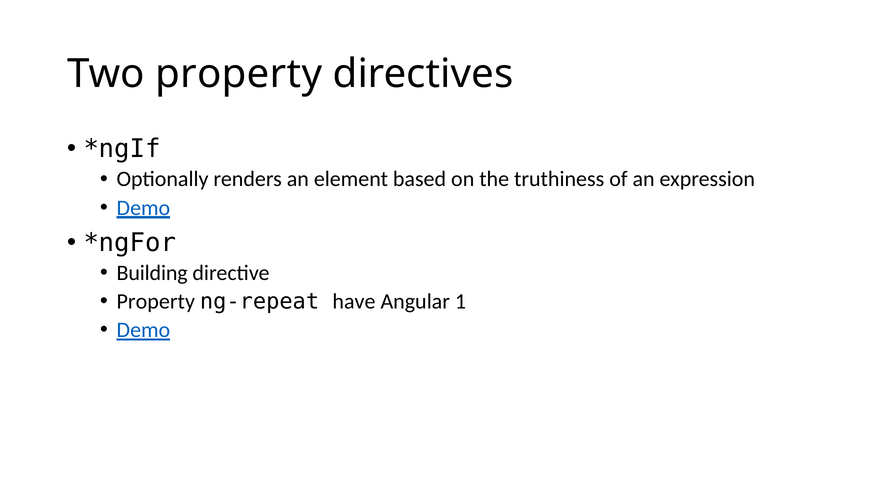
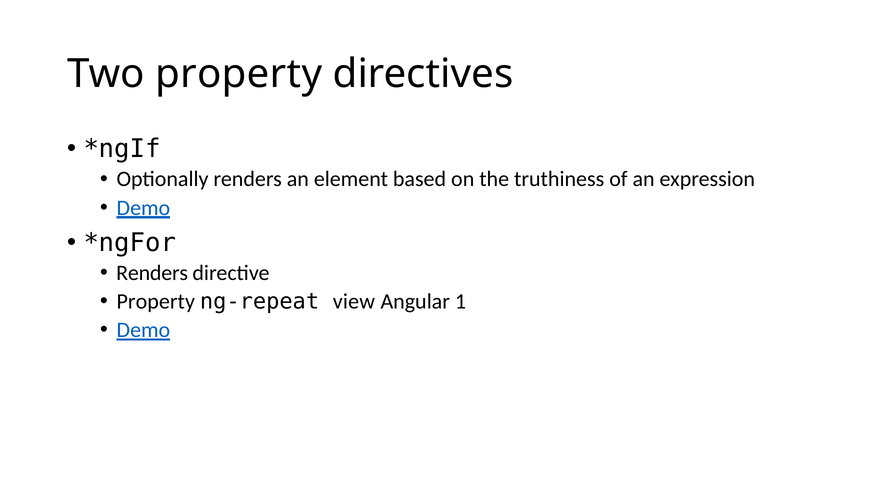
Building: Building -> Renders (152, 273)
have: have -> view (354, 301)
